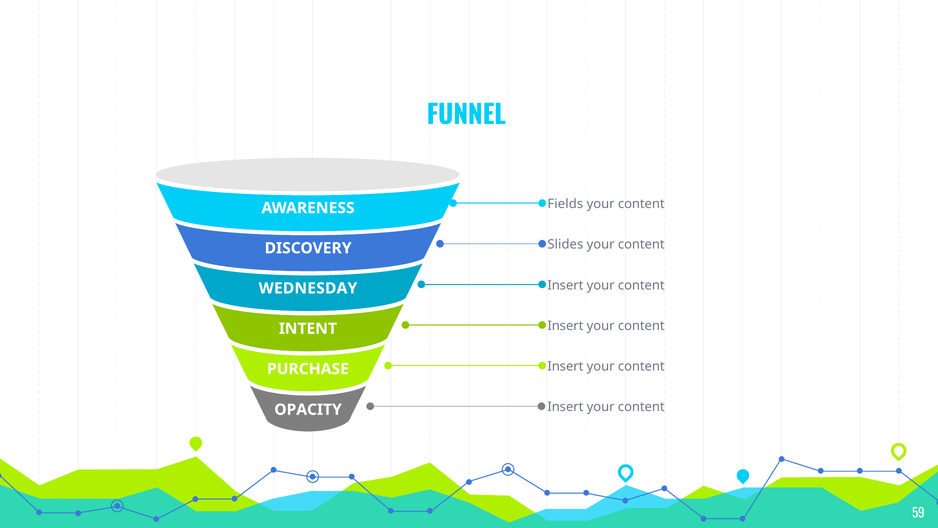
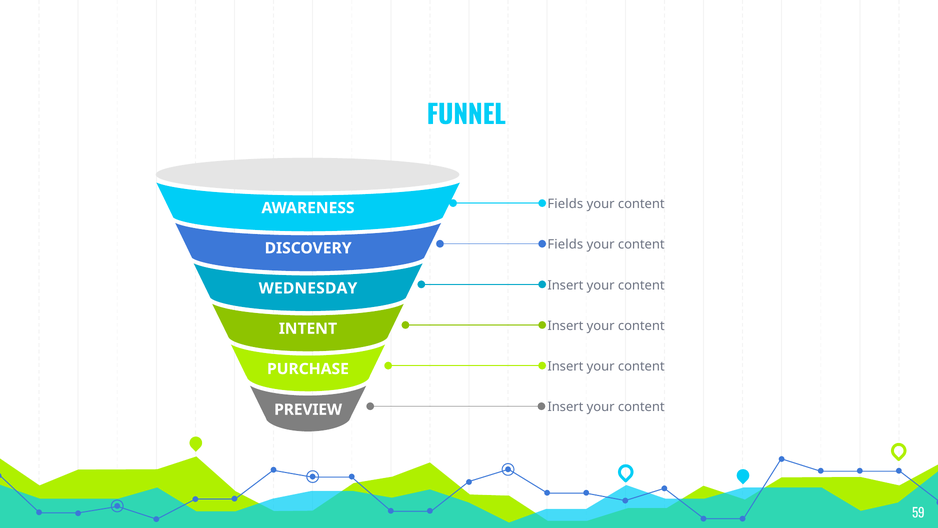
Slides: Slides -> Fields (565, 244)
OPACITY: OPACITY -> PREVIEW (308, 409)
